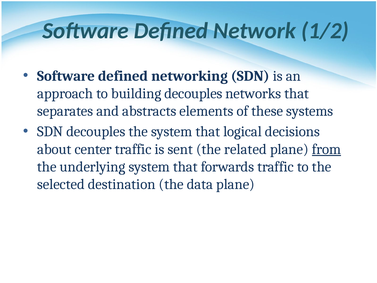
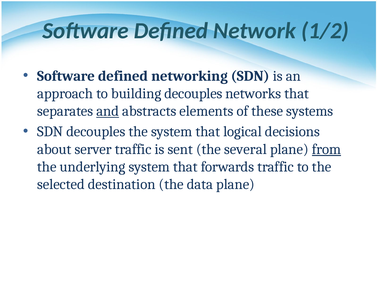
and underline: none -> present (108, 111)
center: center -> server (93, 149)
related: related -> several (245, 149)
